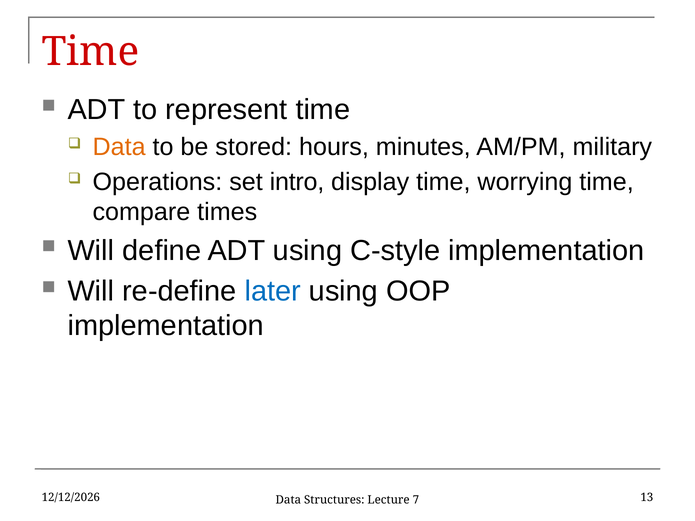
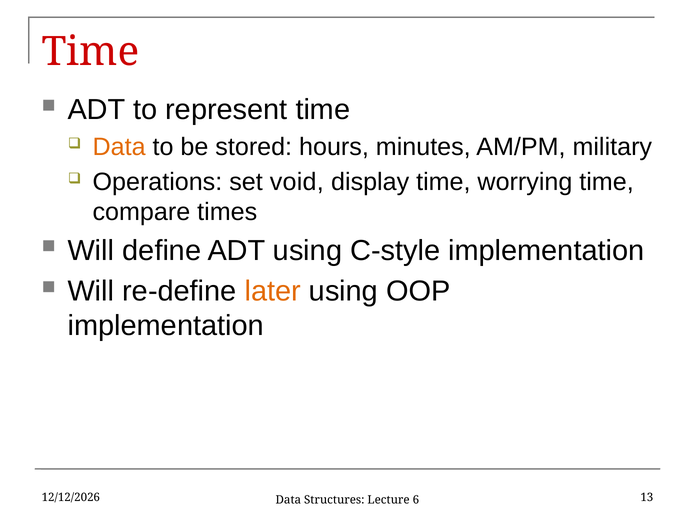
intro: intro -> void (297, 182)
later colour: blue -> orange (273, 291)
7: 7 -> 6 (416, 500)
